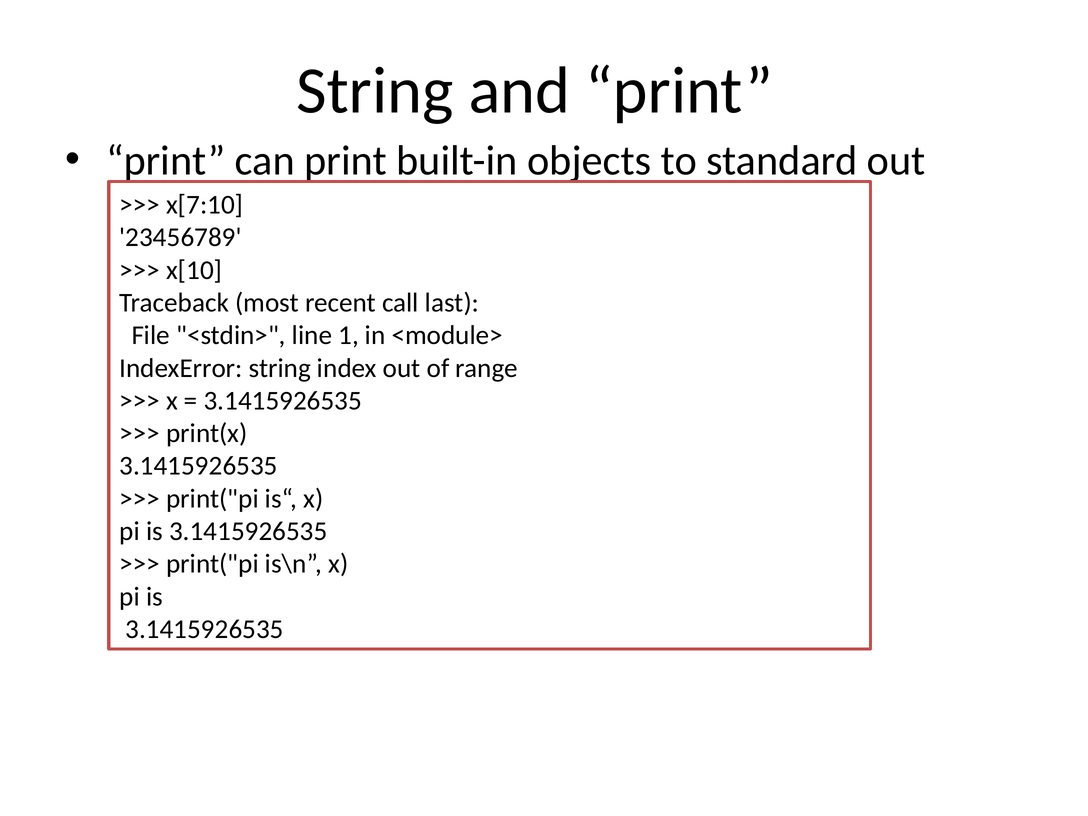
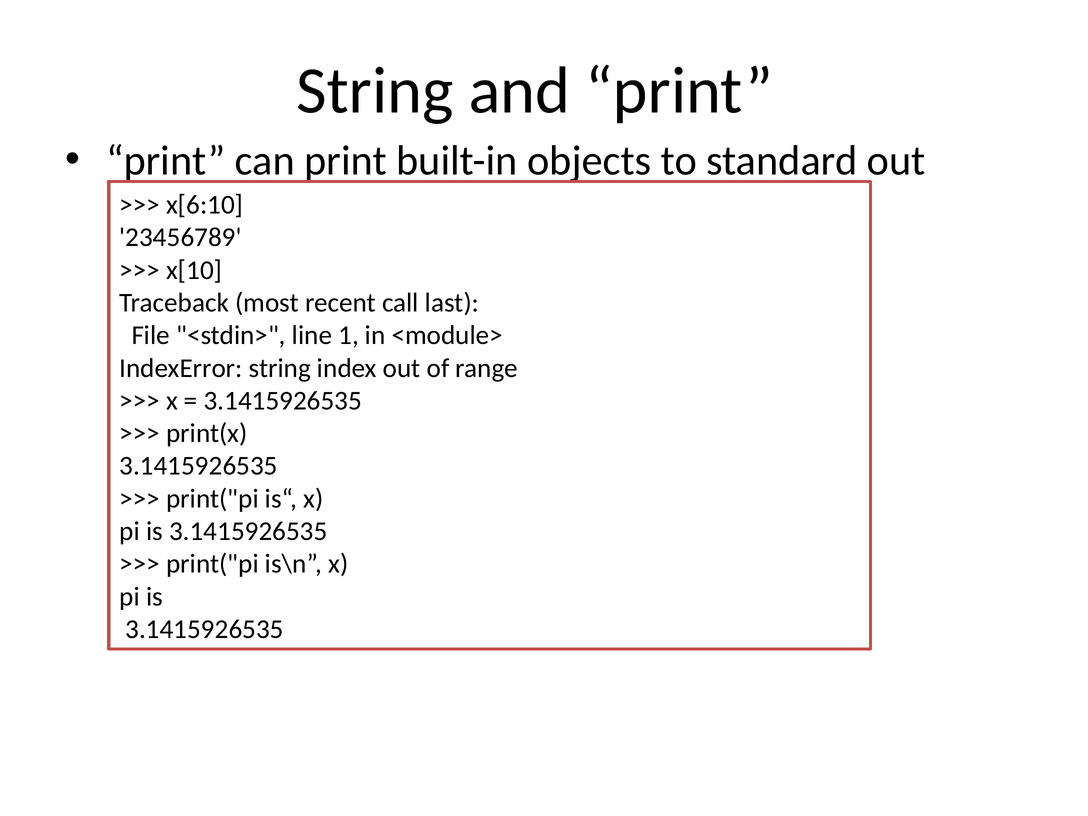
x[7:10: x[7:10 -> x[6:10 (205, 205)
